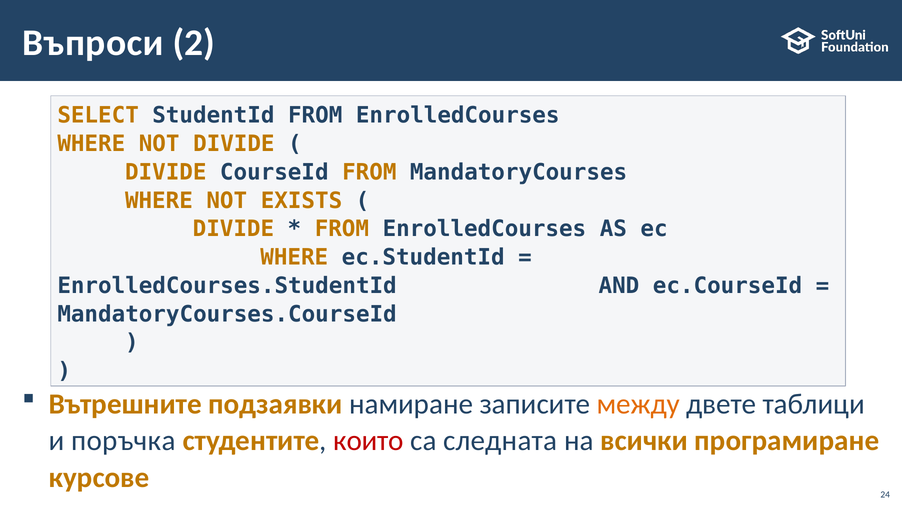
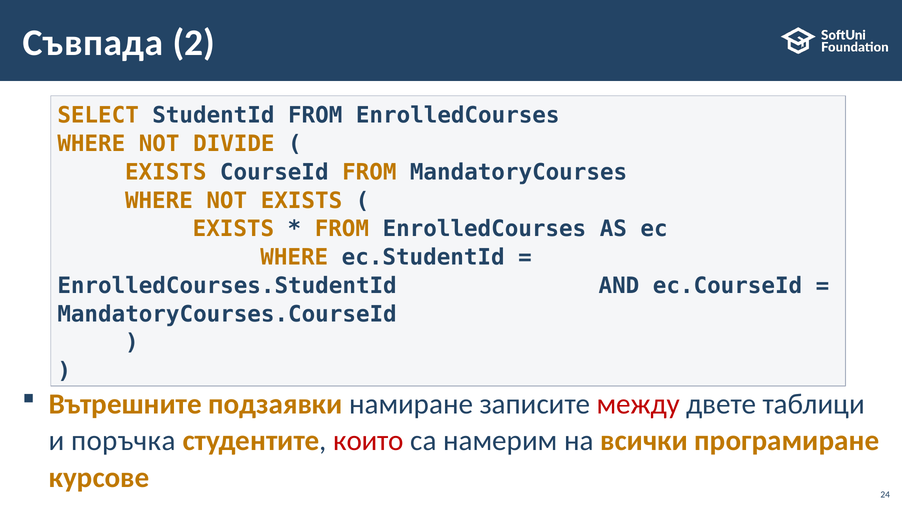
Въпроси: Въпроси -> Съвпада (93, 43)
DIVIDE: DIVIDE -> EXISTS (166, 172)
DIVIDE: DIVIDE -> EXISTS (233, 229)
между colour: orange -> red (638, 404)
следната: следната -> намерим (500, 441)
